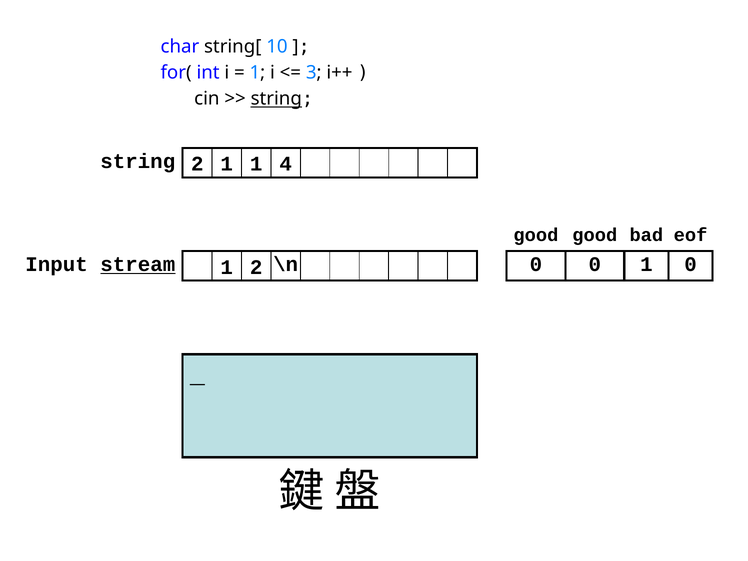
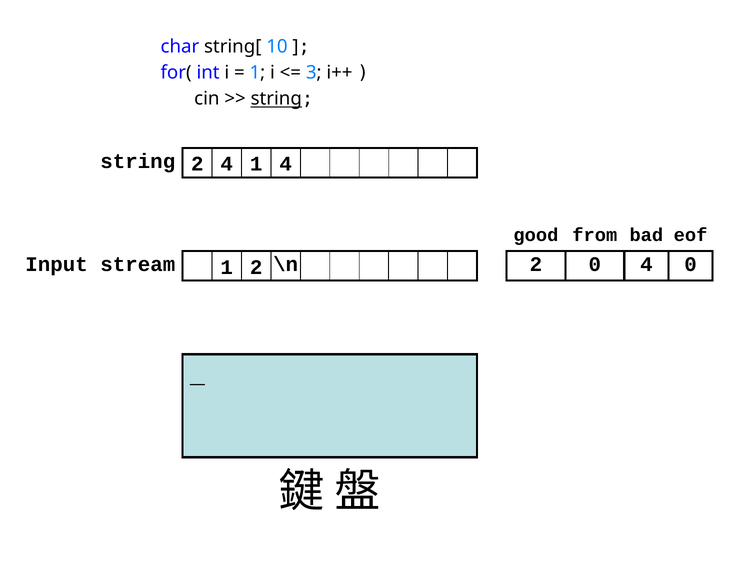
2 1: 1 -> 4 (227, 164)
good good: good -> from (595, 235)
stream underline: present -> none (138, 264)
\n 0: 0 -> 2 (536, 264)
0 1: 1 -> 4 (646, 264)
